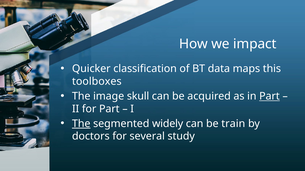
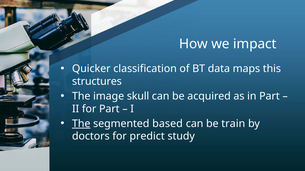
toolboxes: toolboxes -> structures (97, 82)
Part underline: present -> none (269, 96)
widely: widely -> based (168, 124)
several: several -> predict (147, 137)
